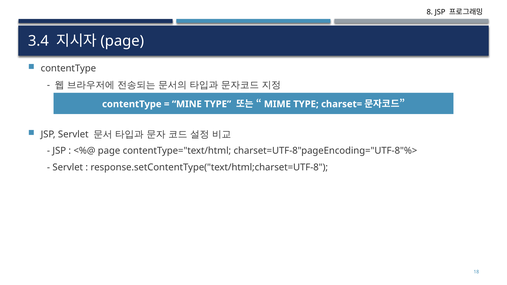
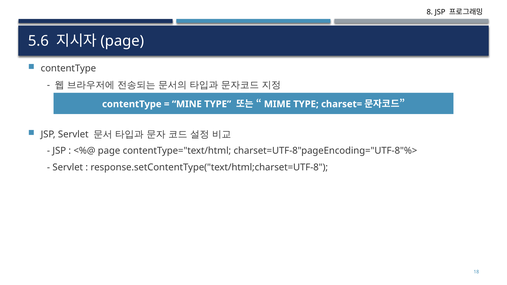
3.4: 3.4 -> 5.6 (38, 41)
